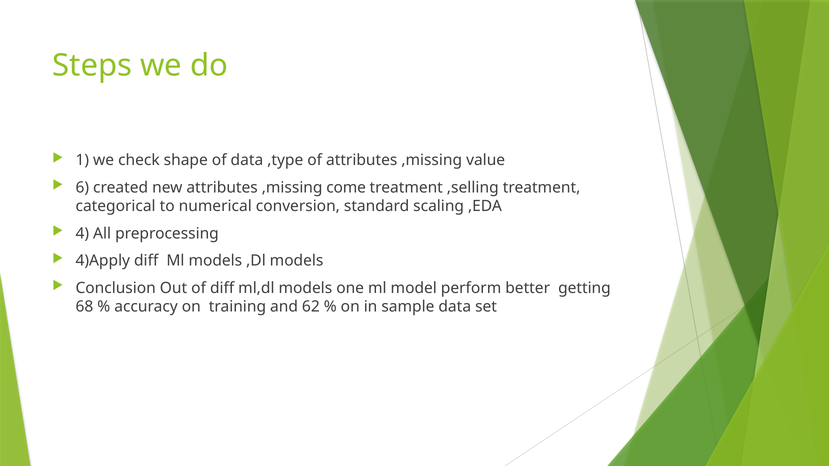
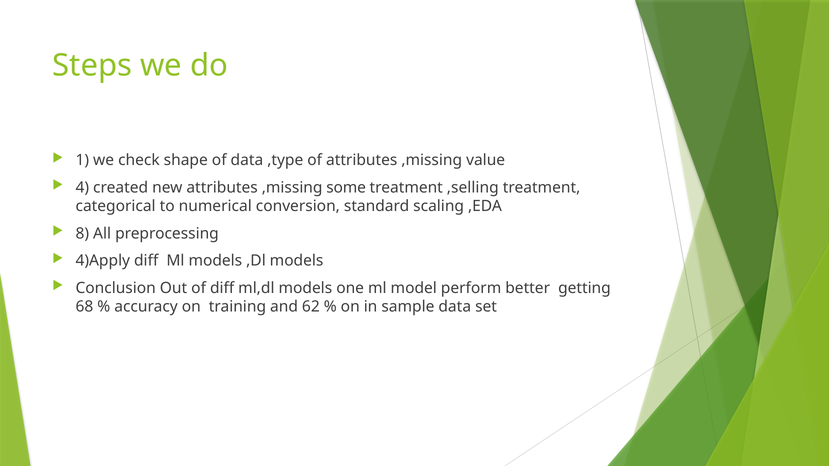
6: 6 -> 4 (82, 188)
come: come -> some (346, 188)
4: 4 -> 8 (82, 234)
